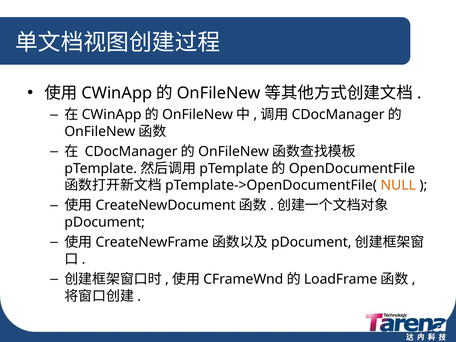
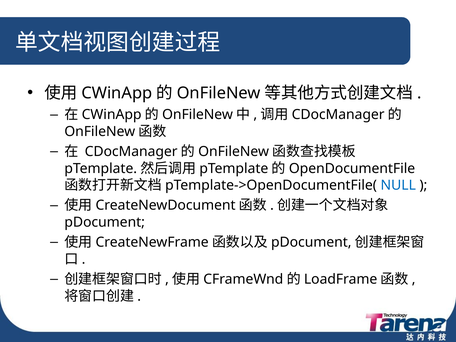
NULL colour: orange -> blue (398, 185)
